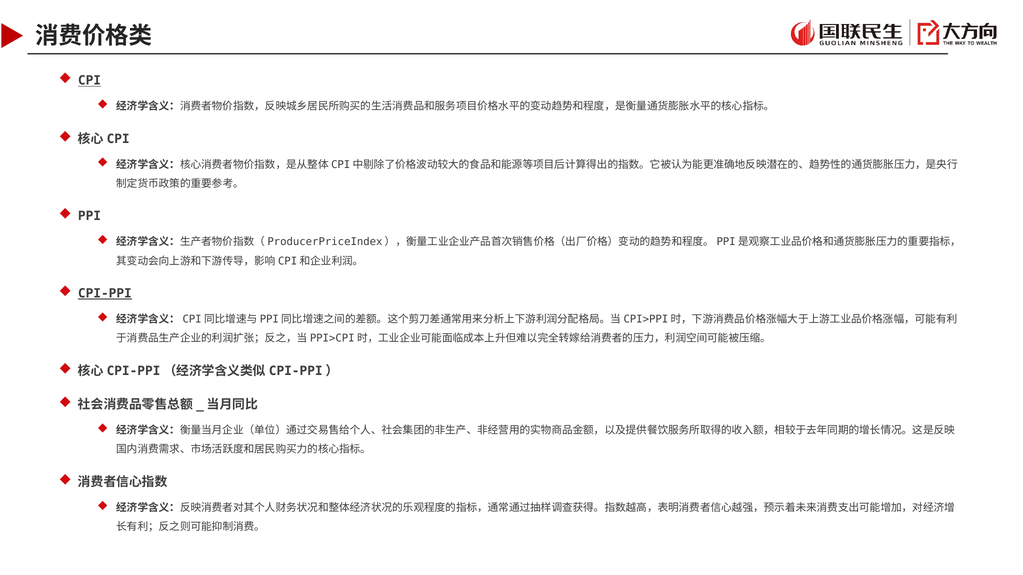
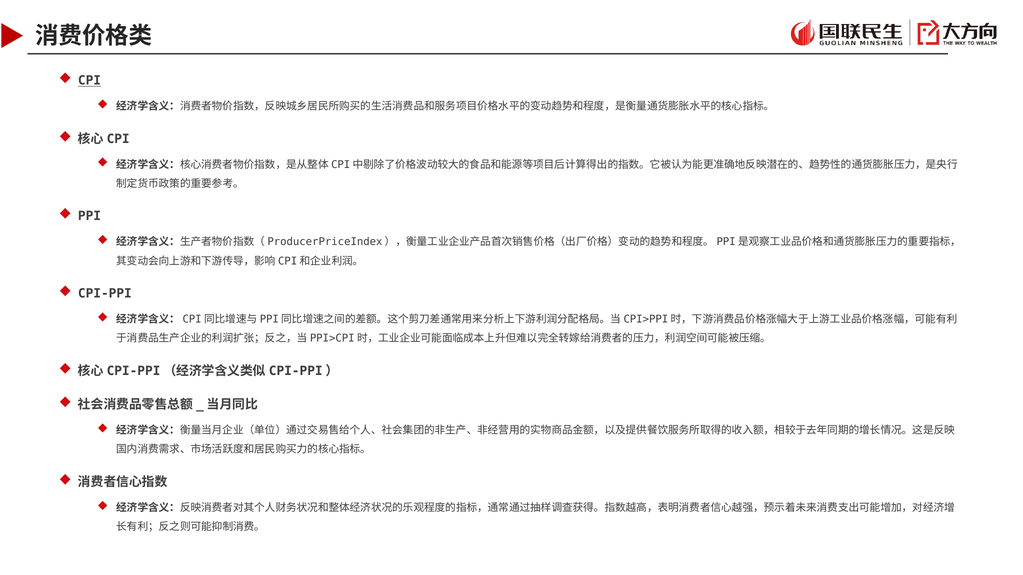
CPI-PPI underline: present -> none (105, 294)
